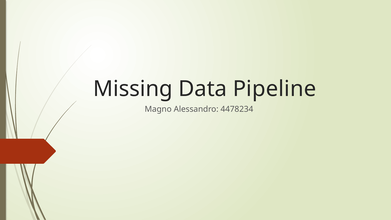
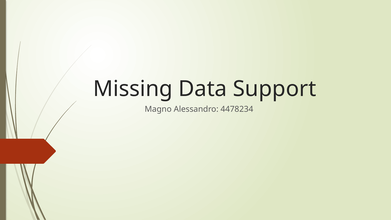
Pipeline: Pipeline -> Support (275, 89)
